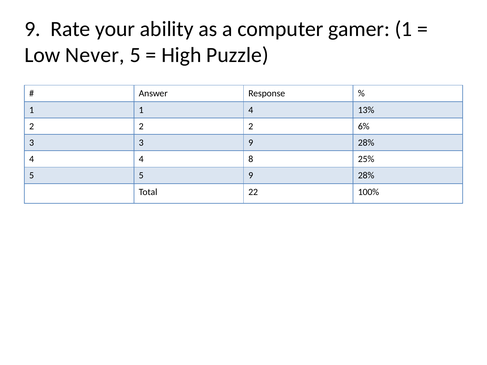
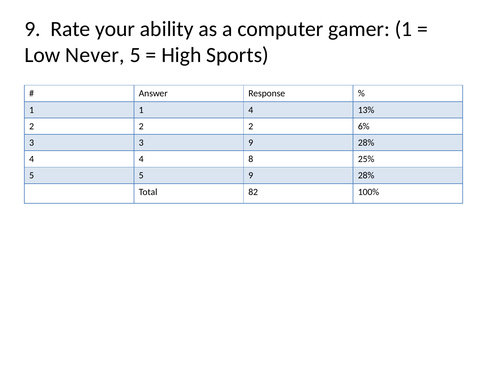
Puzzle: Puzzle -> Sports (238, 55)
22: 22 -> 82 (253, 192)
